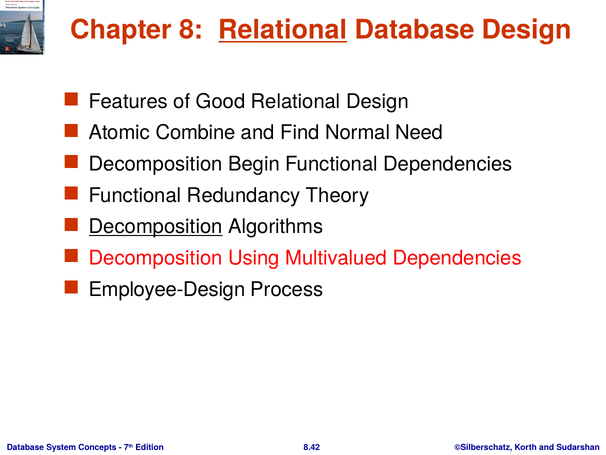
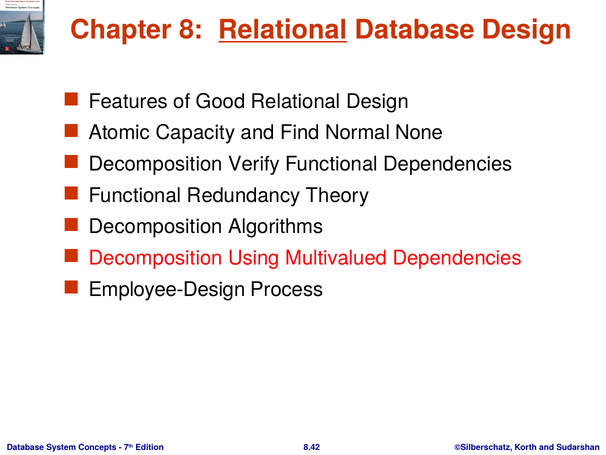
Combine: Combine -> Capacity (195, 133)
Need: Need -> None (419, 133)
Begin: Begin -> Verify (254, 164)
Decomposition underline: present -> none (156, 226)
